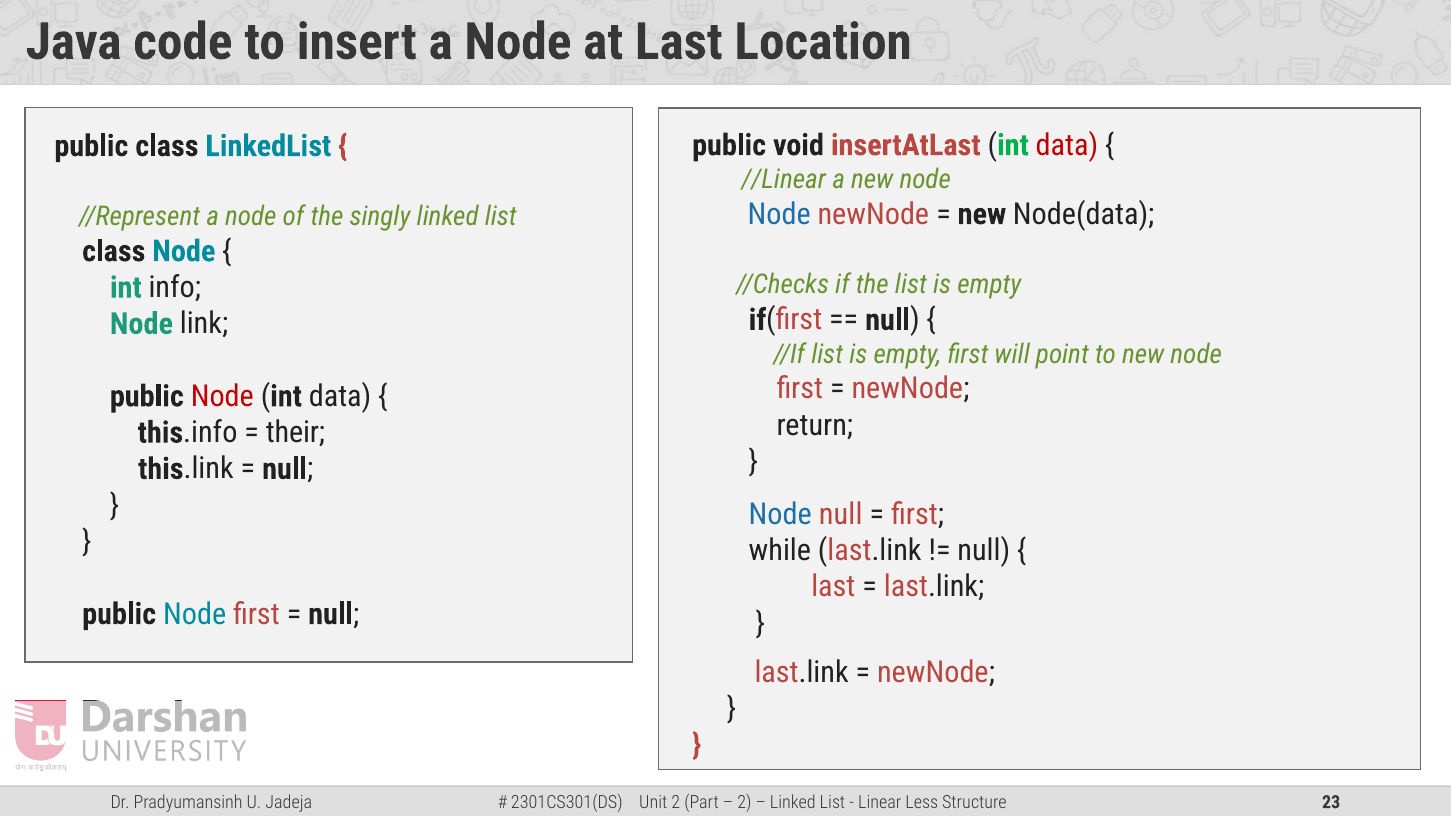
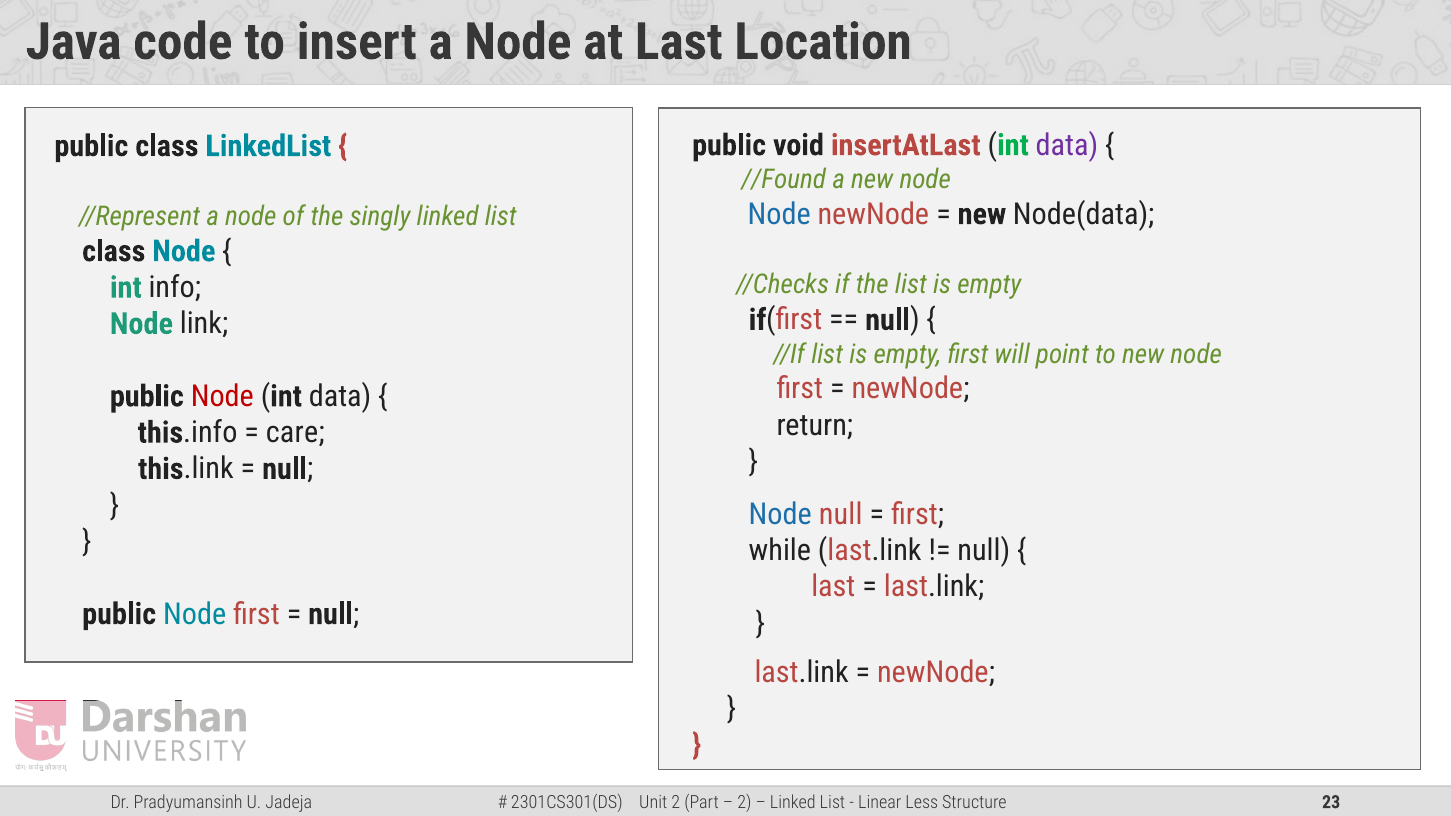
data colour: red -> purple (1067, 145)
//Linear: //Linear -> //Found (784, 180)
their: their -> care (295, 433)
